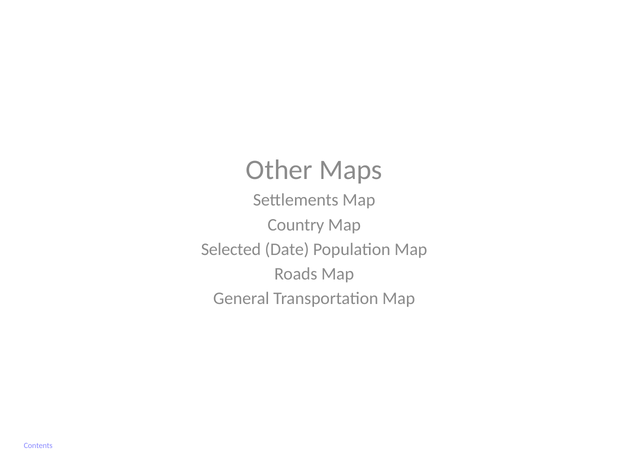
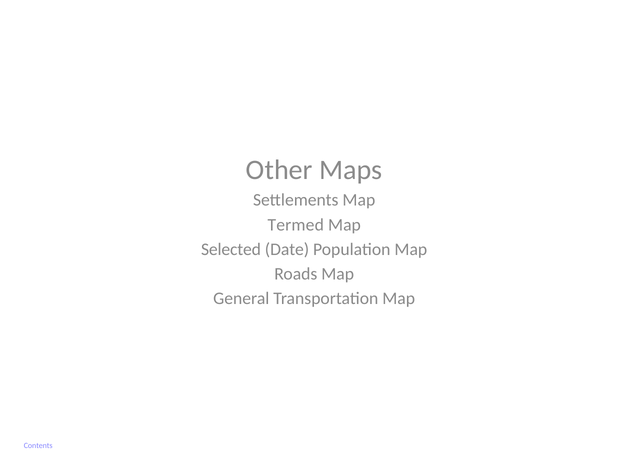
Country: Country -> Termed (296, 225)
